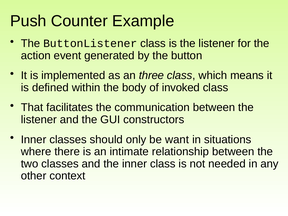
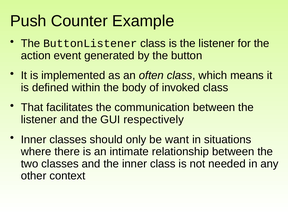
three: three -> often (151, 75)
constructors: constructors -> respectively (154, 120)
